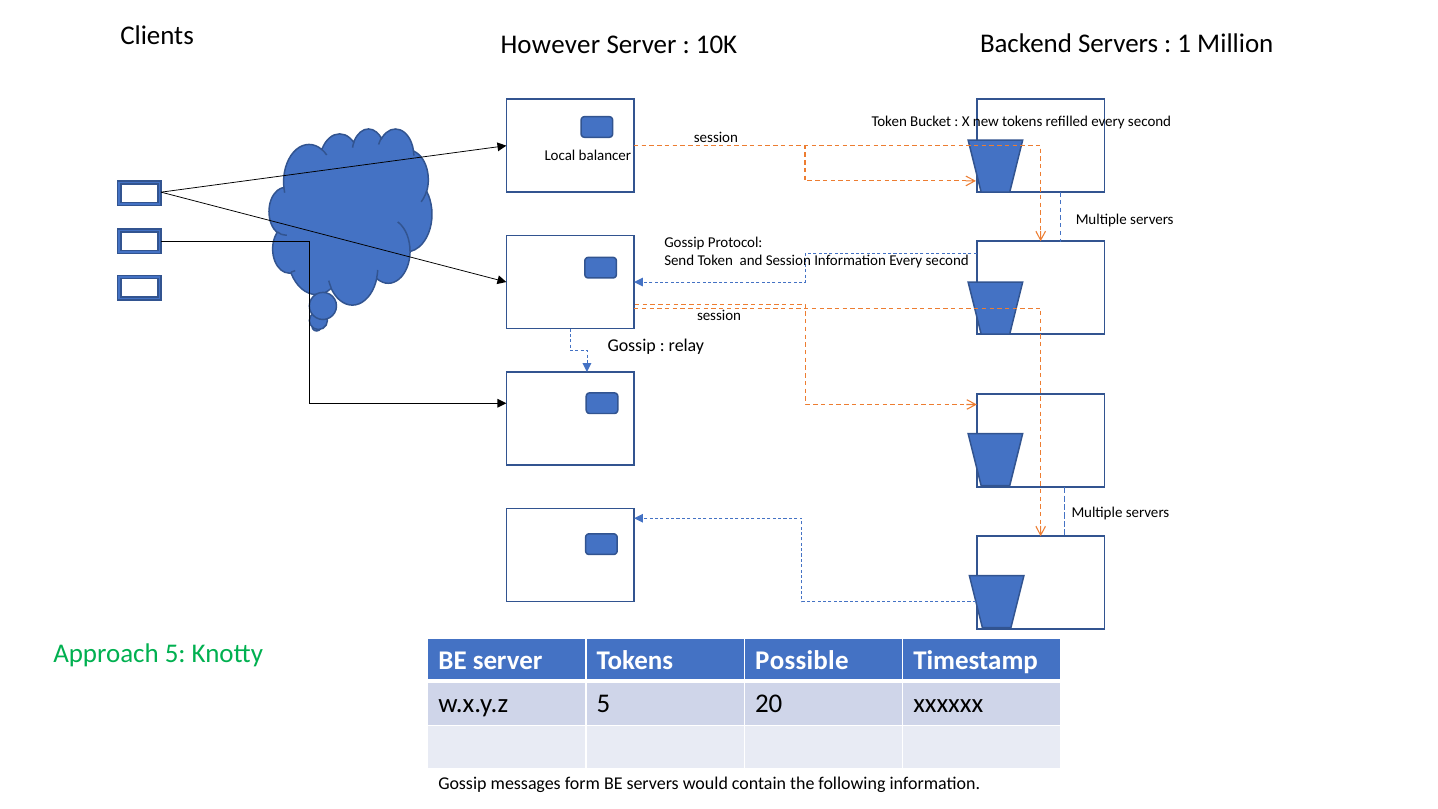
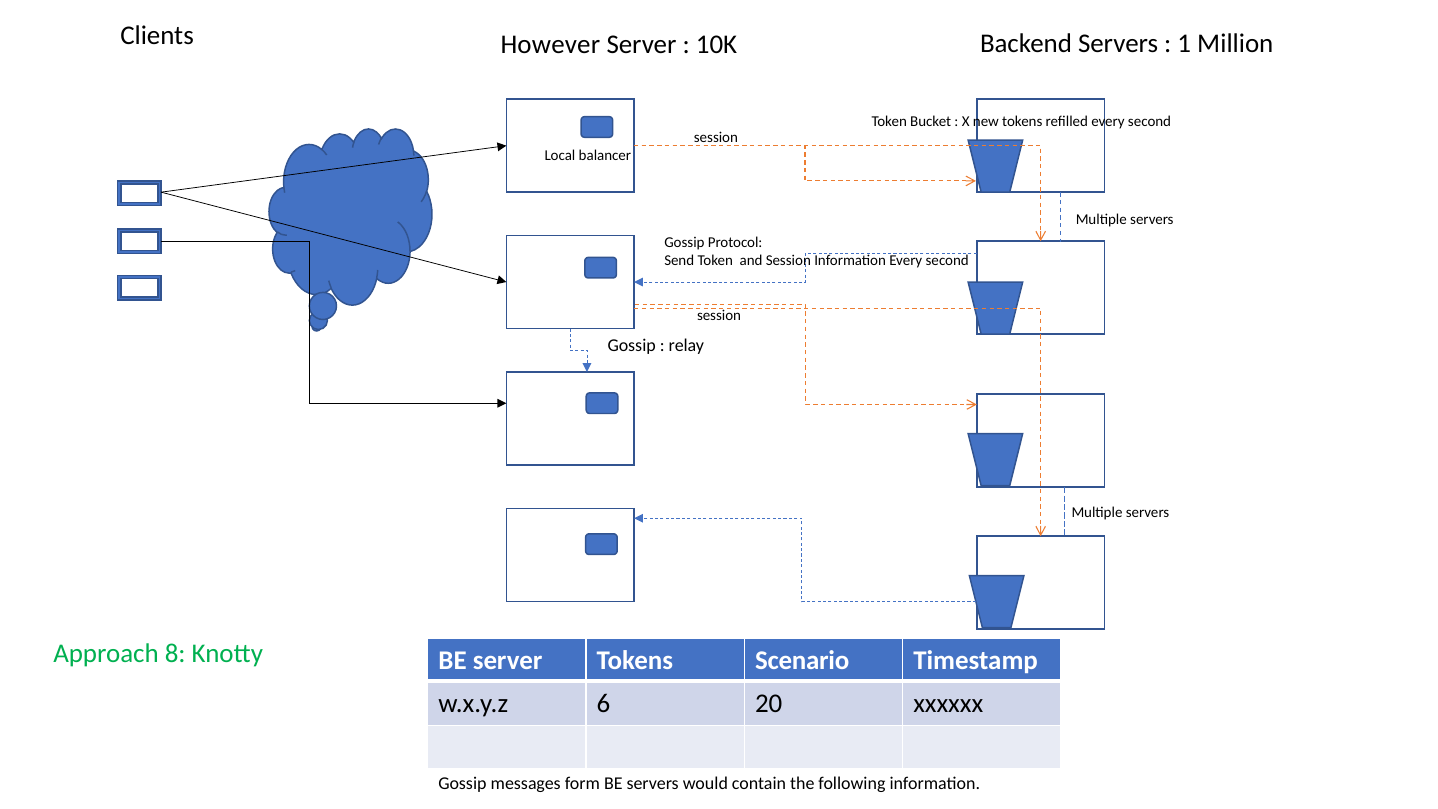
Approach 5: 5 -> 8 (175, 654)
Possible: Possible -> Scenario (802, 660)
w.x.y.z 5: 5 -> 6 (604, 703)
